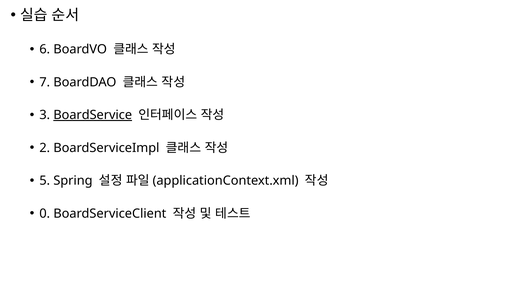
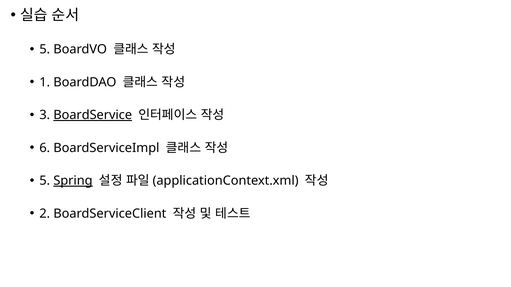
6: 6 -> 5 (45, 49)
7: 7 -> 1 (45, 82)
2: 2 -> 6 (45, 148)
Spring underline: none -> present (73, 181)
0: 0 -> 2 (45, 214)
